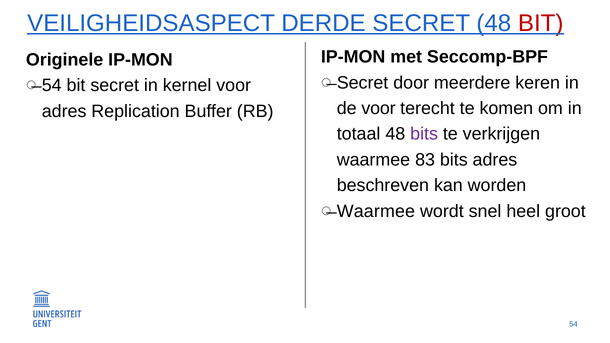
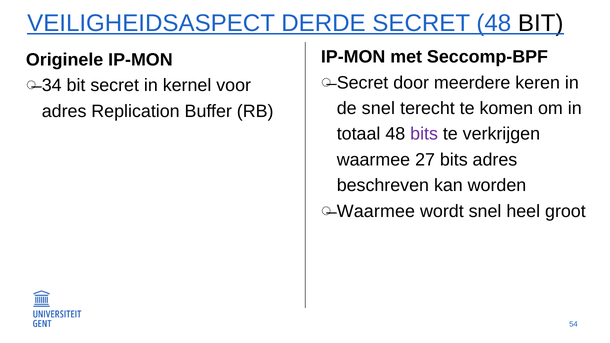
BIT colour: red -> black (541, 23)
54: 54 -> 34 (52, 86)
de voor: voor -> snel (378, 108)
83: 83 -> 27 (425, 160)
